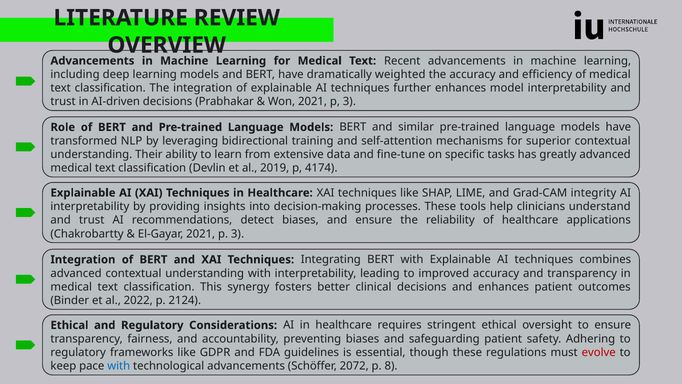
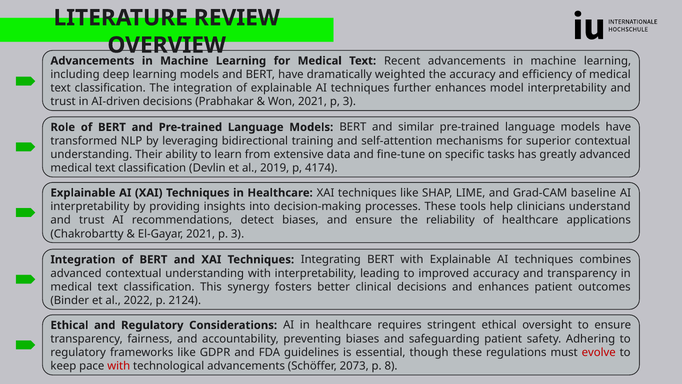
integrity: integrity -> baseline (594, 193)
with colour: blue -> red (119, 366)
2072: 2072 -> 2073 (354, 366)
